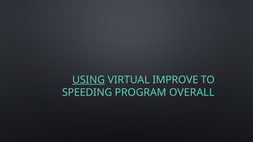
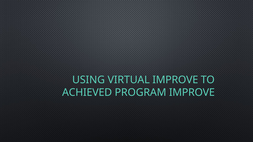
USING underline: present -> none (89, 80)
SPEEDING: SPEEDING -> ACHIEVED (87, 93)
PROGRAM OVERALL: OVERALL -> IMPROVE (192, 93)
